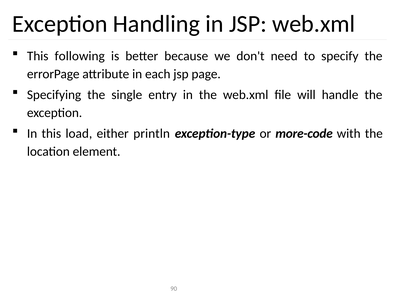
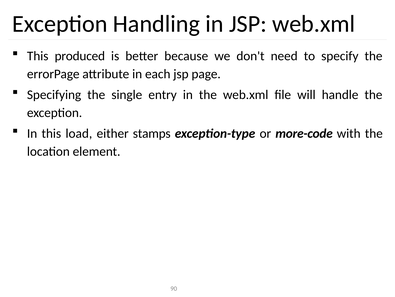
following: following -> produced (80, 56)
println: println -> stamps (152, 133)
